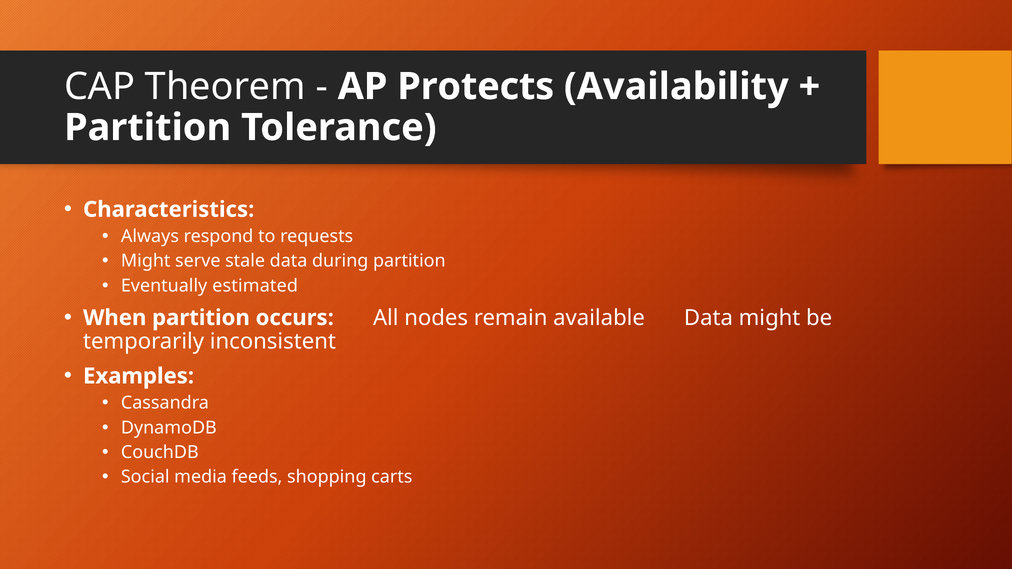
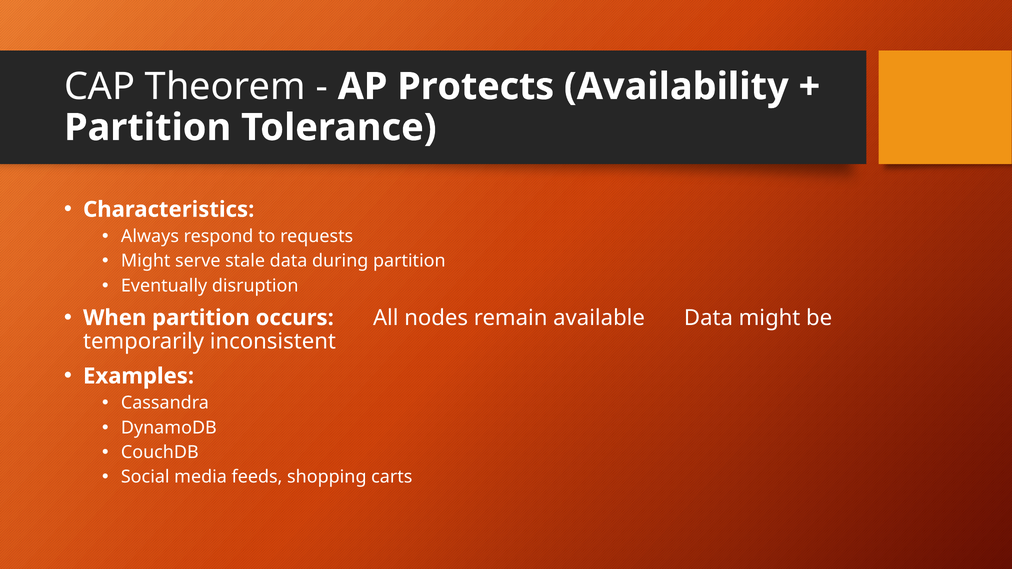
estimated: estimated -> disruption (255, 286)
